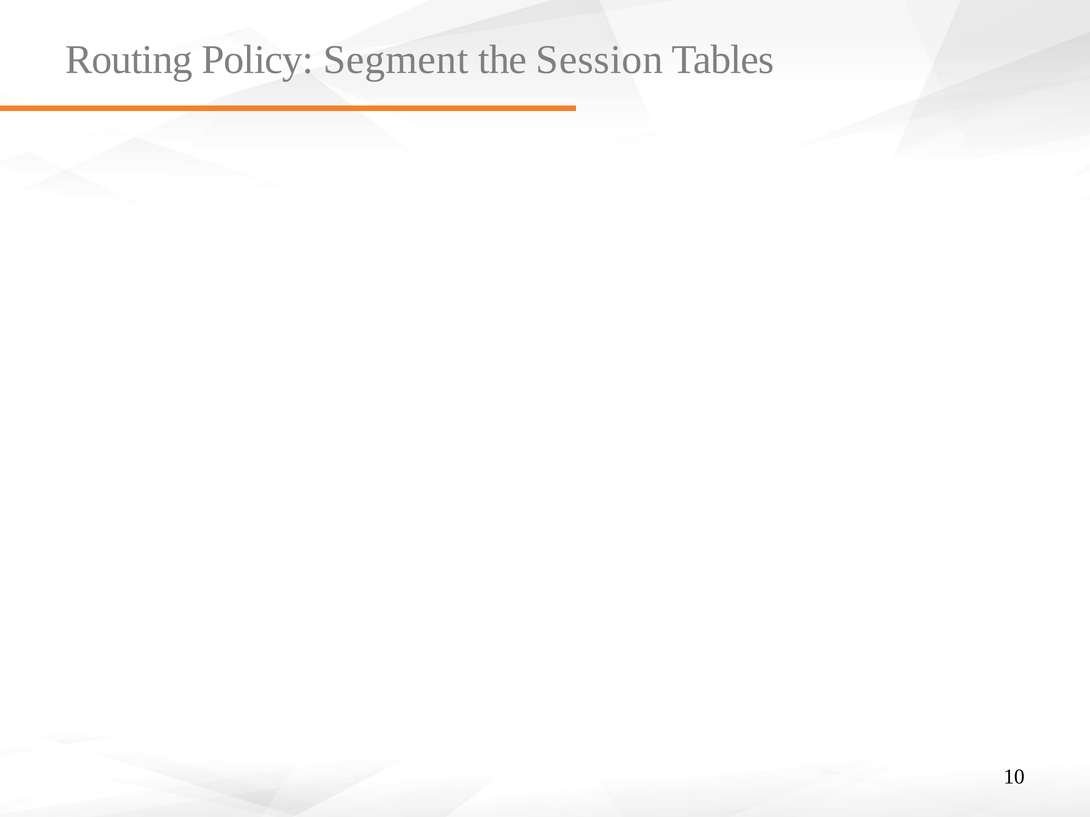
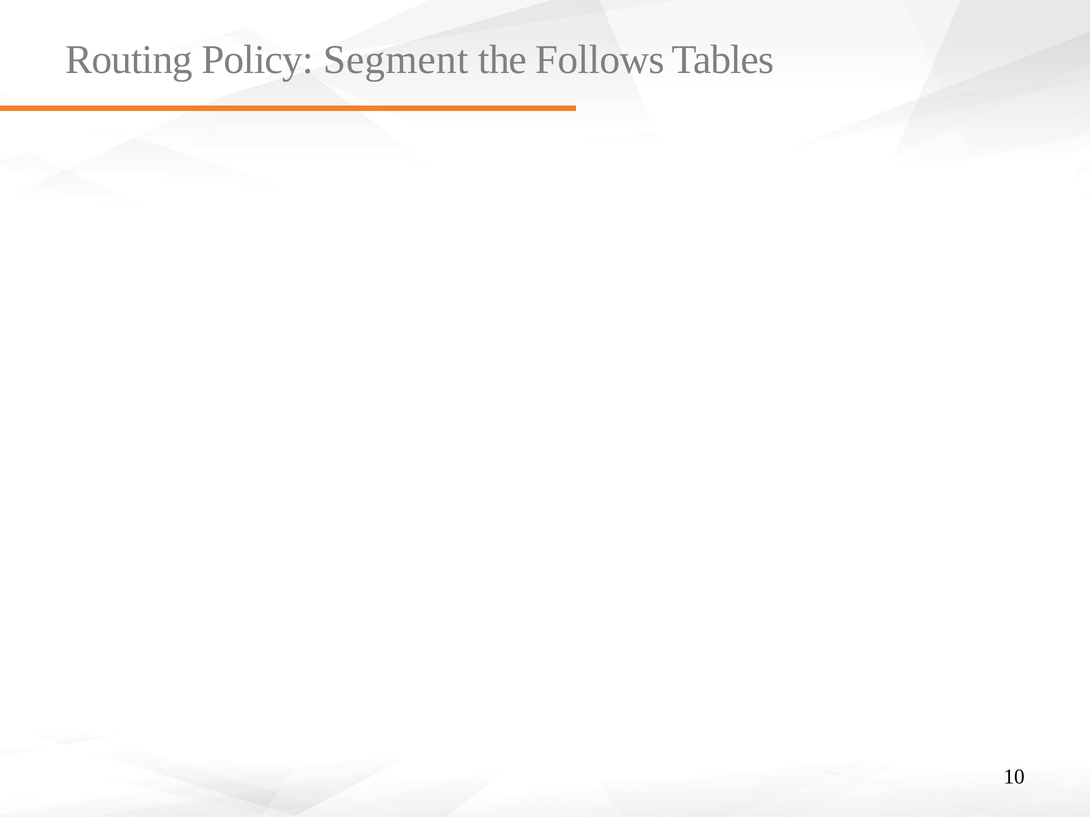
Session: Session -> Follows (600, 60)
